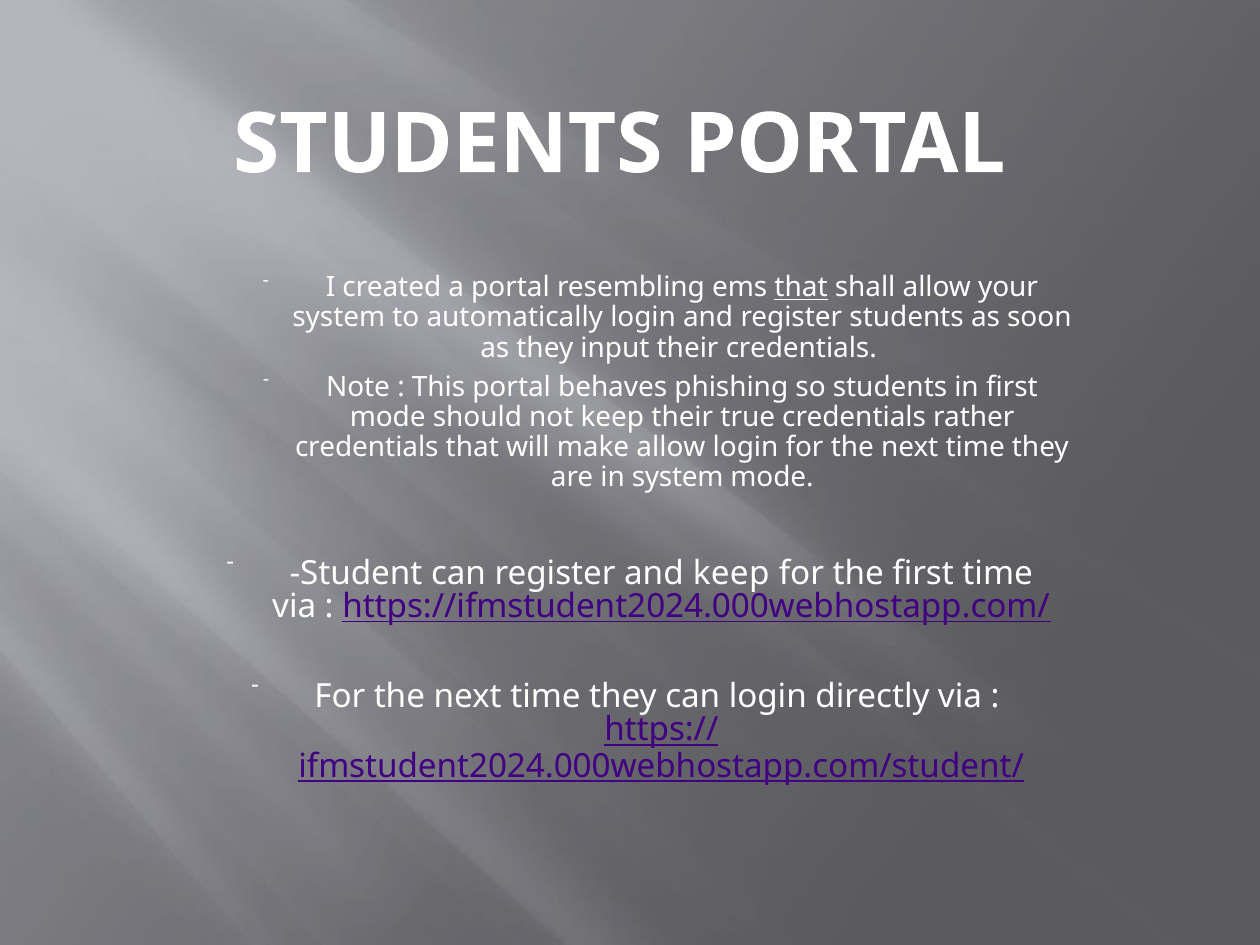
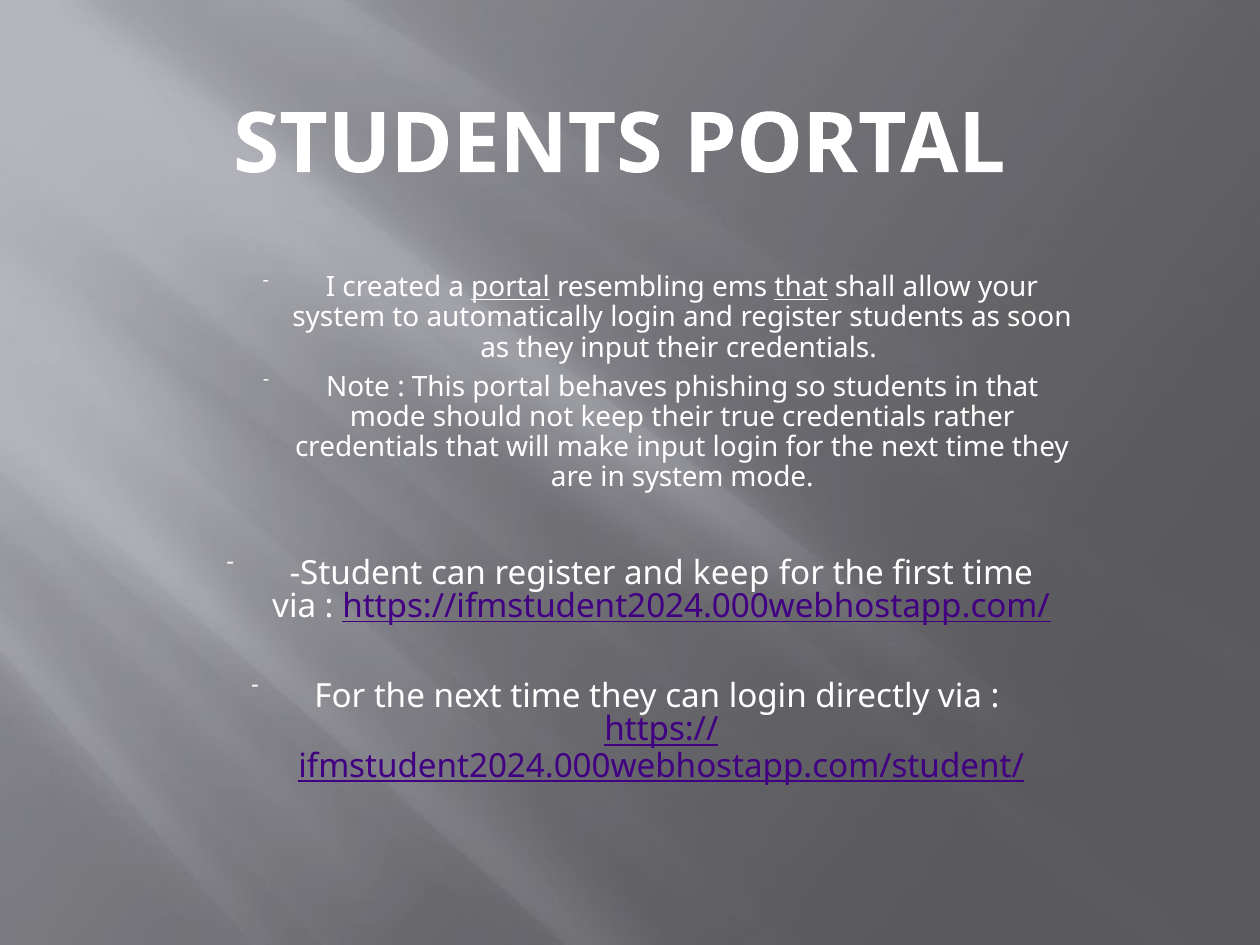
portal underline: none -> present (511, 287)
in first: first -> that (1012, 387)
make allow: allow -> input (671, 447)
